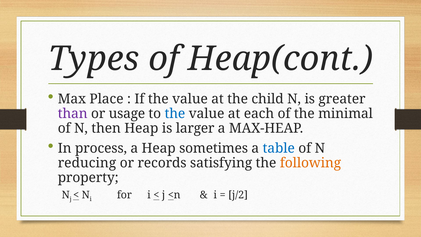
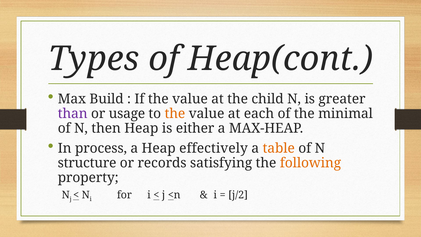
Place: Place -> Build (107, 99)
the colour: blue -> orange (175, 114)
larger: larger -> either (195, 128)
sometimes: sometimes -> effectively (213, 148)
table colour: blue -> orange (279, 148)
reducing: reducing -> structure (87, 163)
